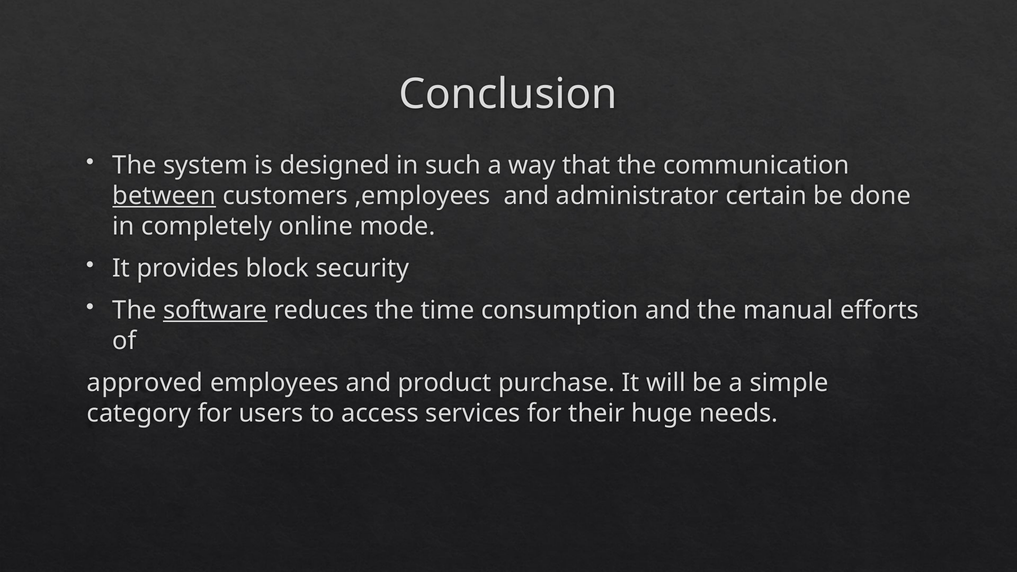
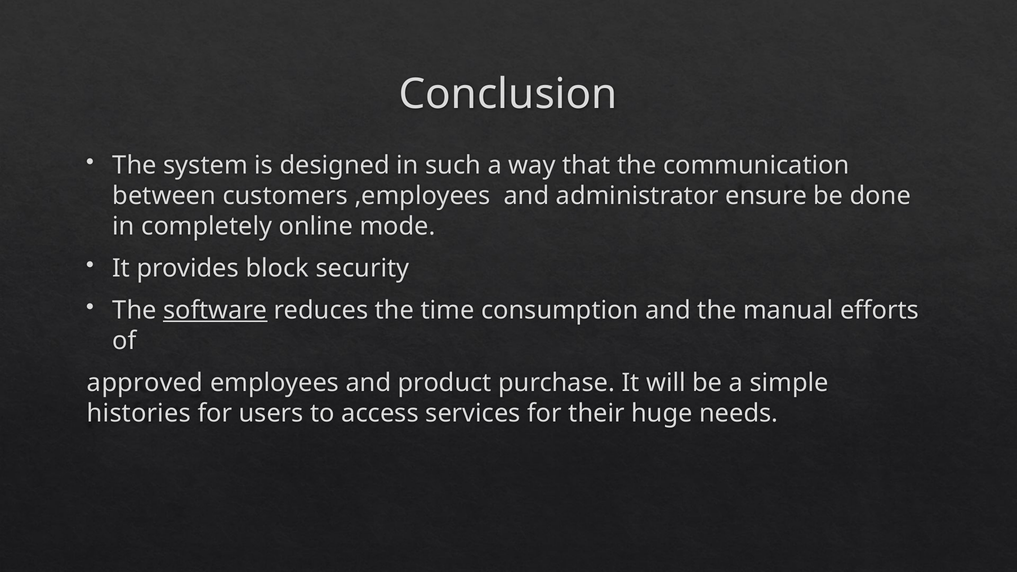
between underline: present -> none (164, 196)
certain: certain -> ensure (766, 196)
category: category -> histories (139, 413)
